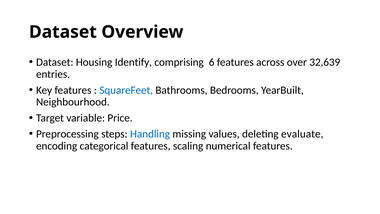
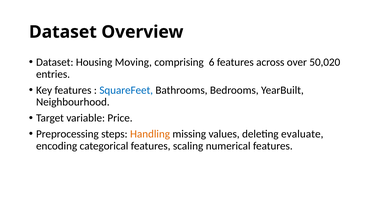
Identify: Identify -> Moving (133, 62)
32,639: 32,639 -> 50,020 (325, 62)
Handling colour: blue -> orange (150, 134)
